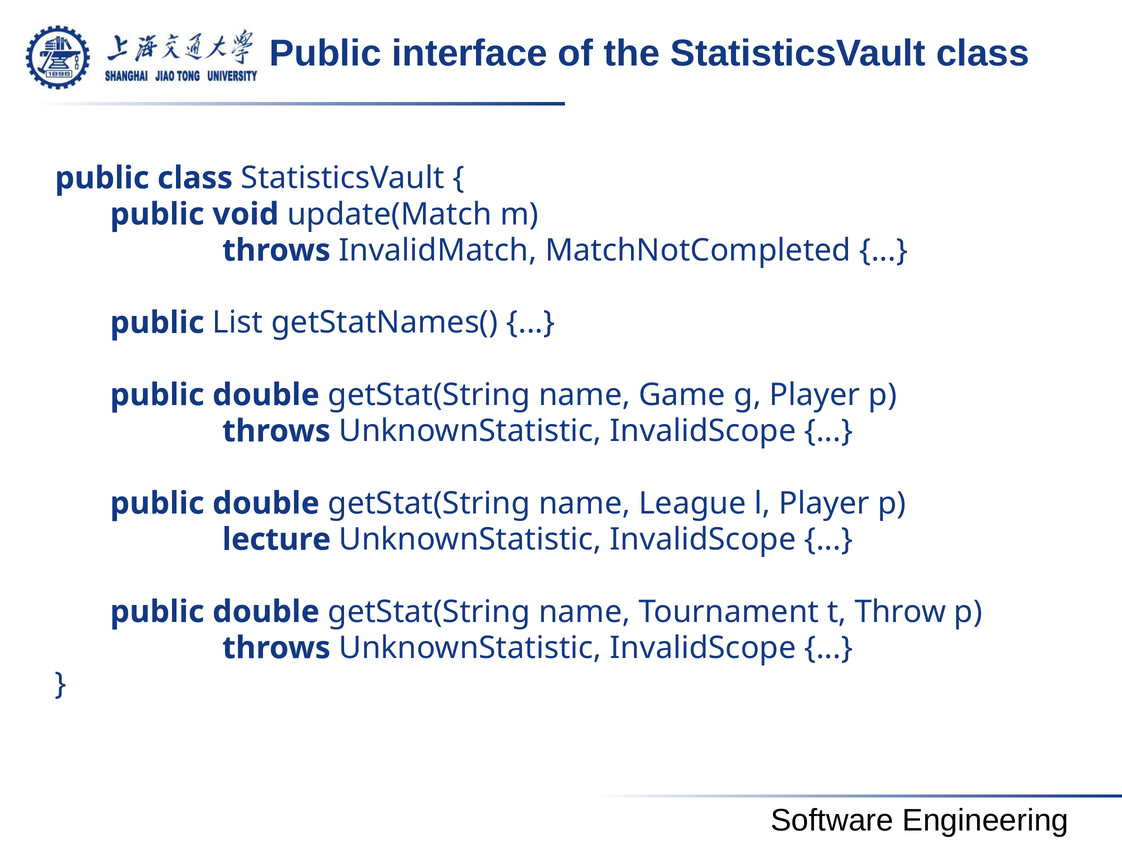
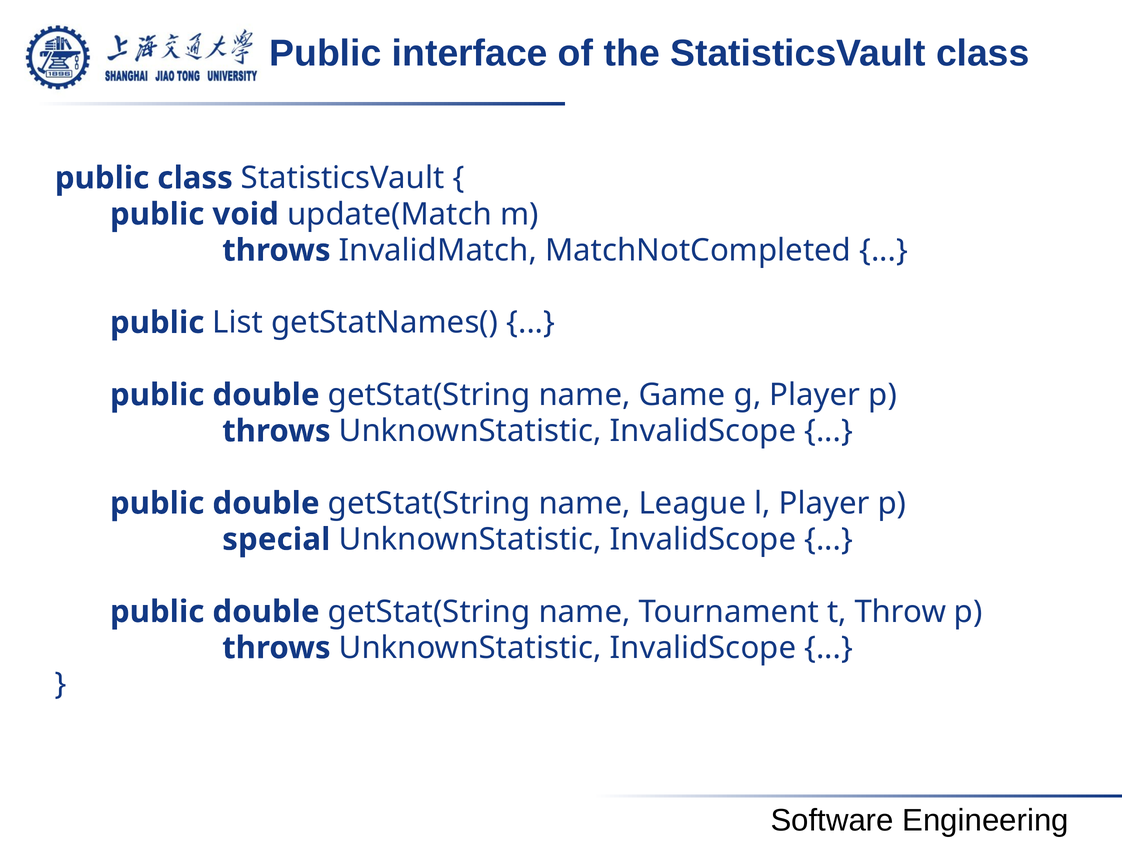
lecture: lecture -> special (276, 540)
